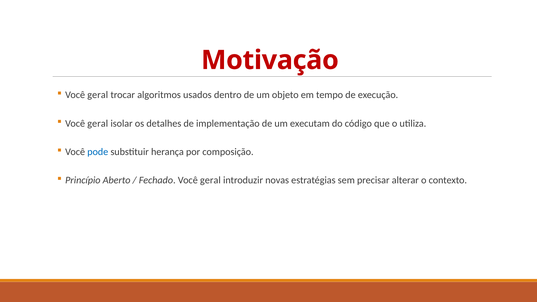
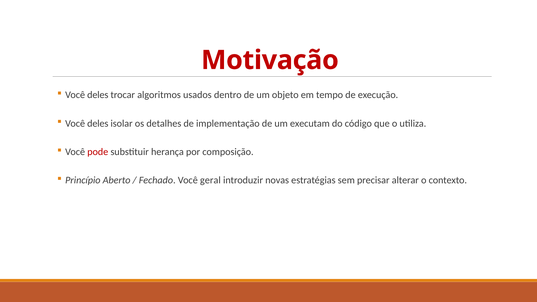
geral: geral -> deles (98, 95)
geral: geral -> deles (98, 123)
pode colour: blue -> red (98, 152)
